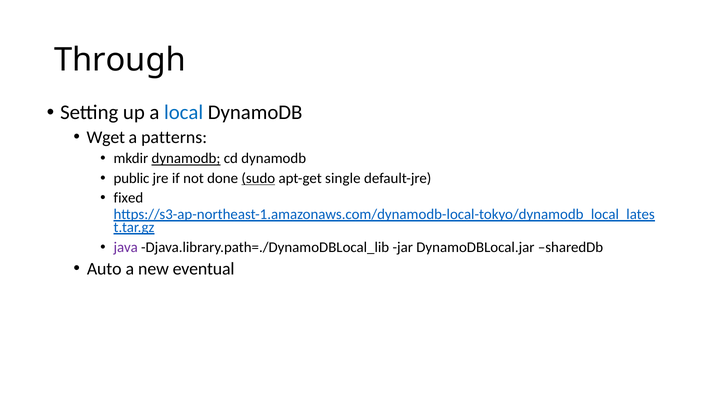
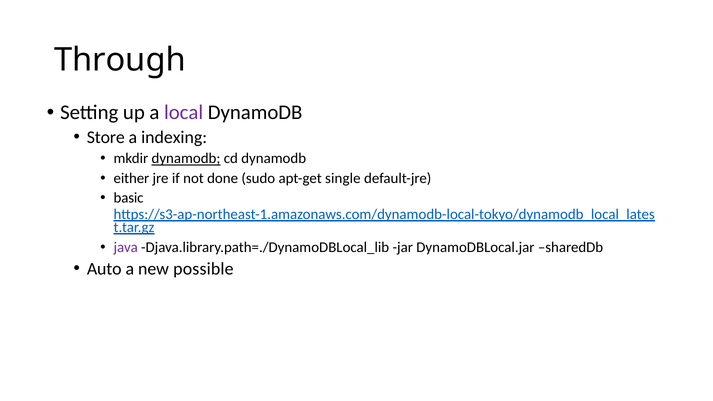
local colour: blue -> purple (184, 113)
Wget: Wget -> Store (106, 137)
patterns: patterns -> indexing (174, 137)
public: public -> either (131, 178)
sudo underline: present -> none (258, 178)
fixed: fixed -> basic (129, 198)
eventual: eventual -> possible (203, 269)
